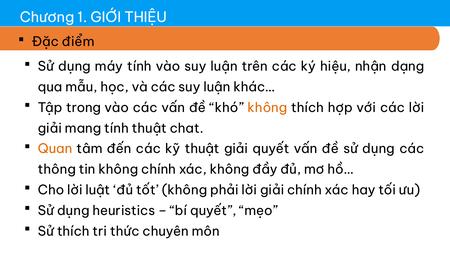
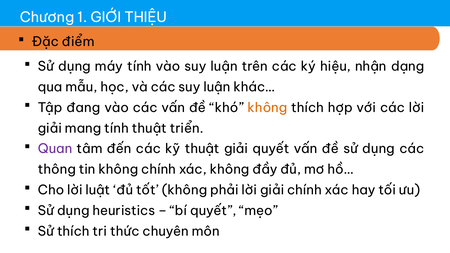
trong: trong -> đang (83, 108)
chat: chat -> triển (187, 128)
Quan colour: orange -> purple (55, 149)
